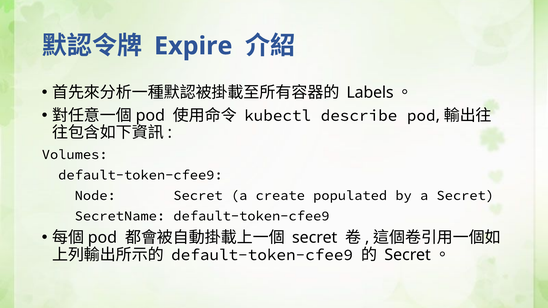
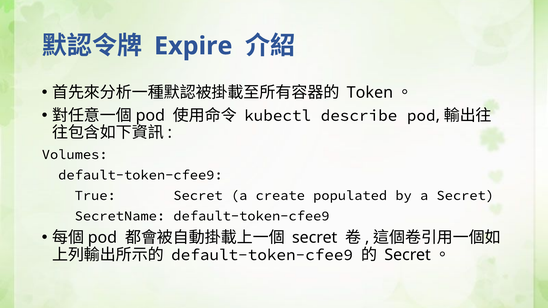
Labels: Labels -> Token (370, 93)
Node: Node -> True (95, 196)
